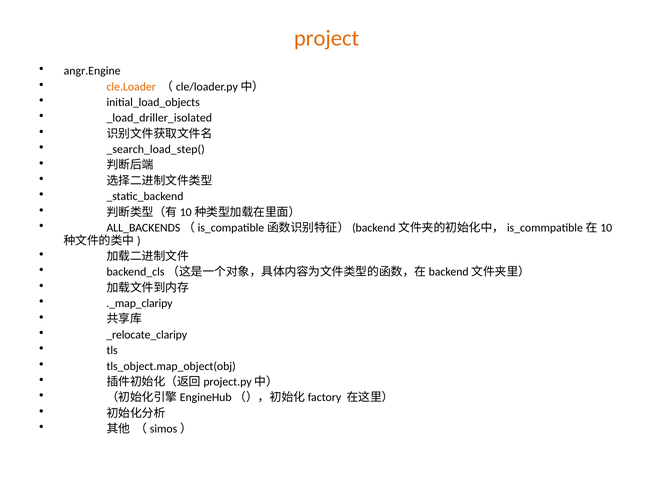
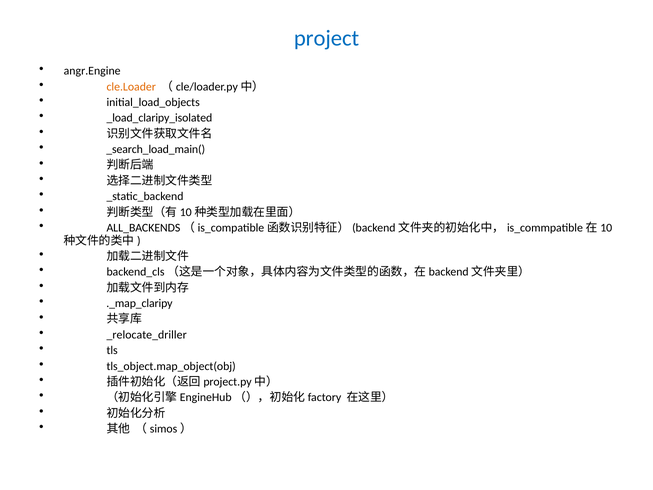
project colour: orange -> blue (326, 38)
_load_driller_isolated: _load_driller_isolated -> _load_claripy_isolated (159, 118)
_search_load_step(: _search_load_step( -> _search_load_main( (156, 149)
_relocate_claripy: _relocate_claripy -> _relocate_driller (147, 335)
